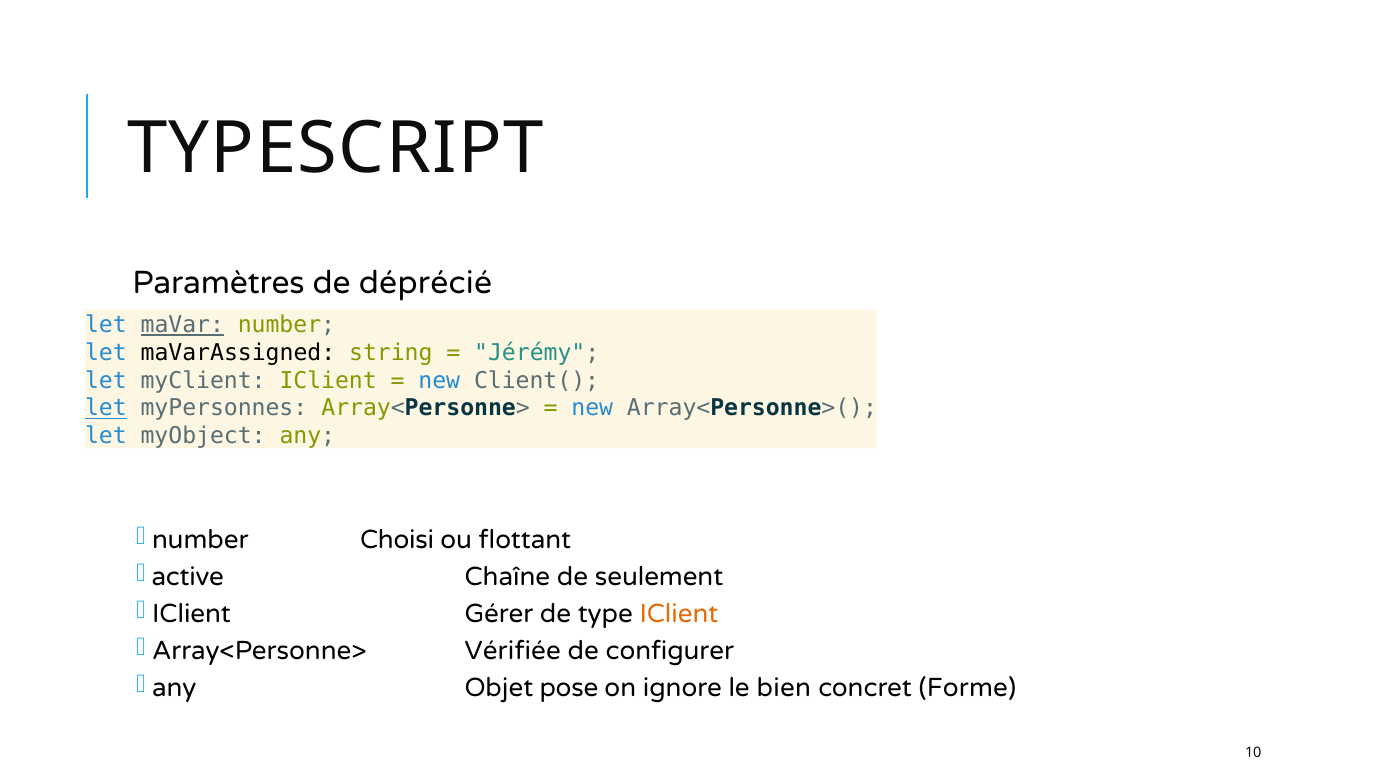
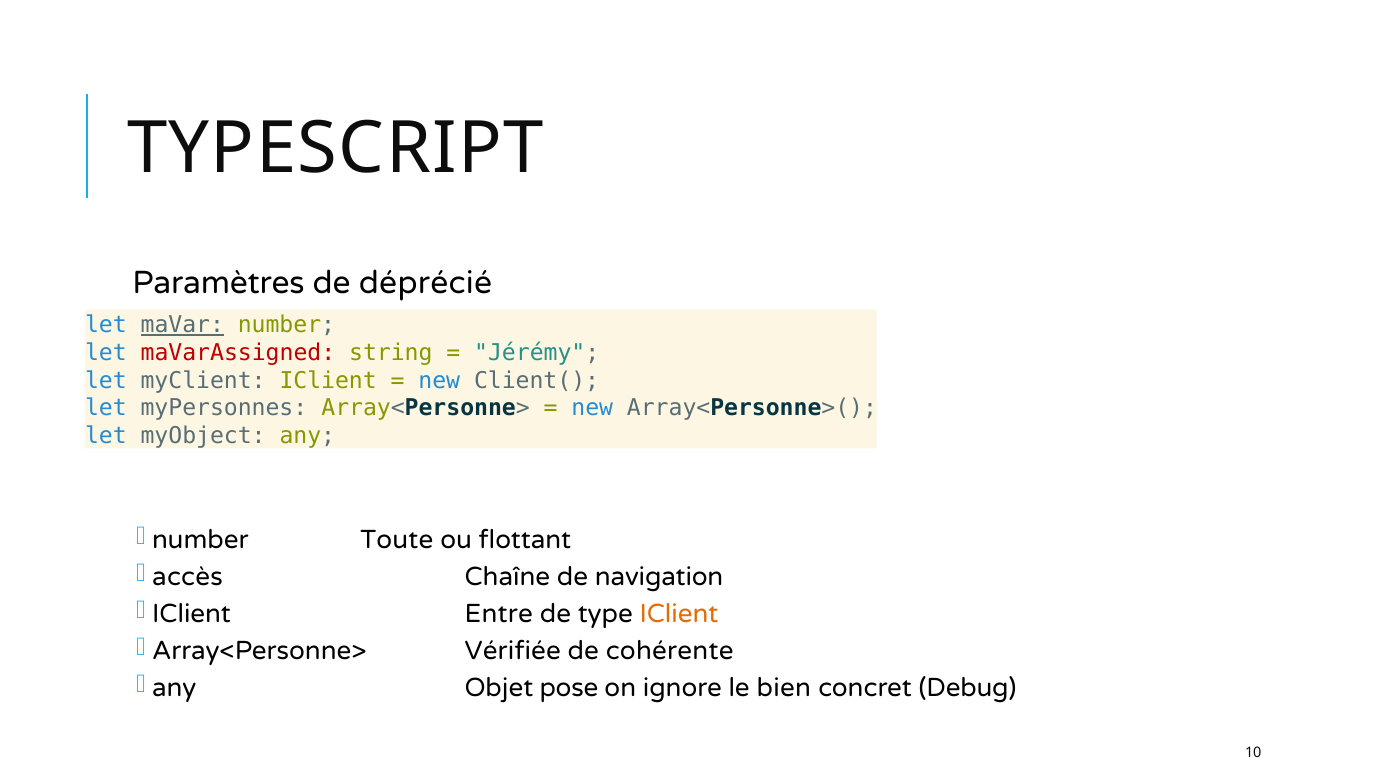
maVarAssigned colour: black -> red (238, 353)
let underline: present -> none (106, 408)
Choisi: Choisi -> Toute (397, 540)
active: active -> accès (187, 577)
seulement: seulement -> navigation (659, 577)
Gérer: Gérer -> Entre (499, 614)
configurer: configurer -> cohérente (670, 651)
Forme: Forme -> Debug (968, 688)
